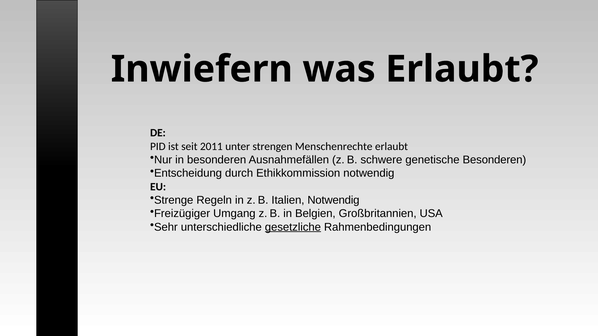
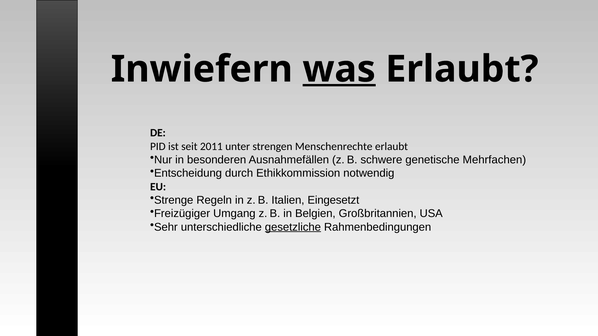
was underline: none -> present (339, 69)
genetische Besonderen: Besonderen -> Mehrfachen (494, 160)
Italien Notwendig: Notwendig -> Eingesetzt (333, 200)
